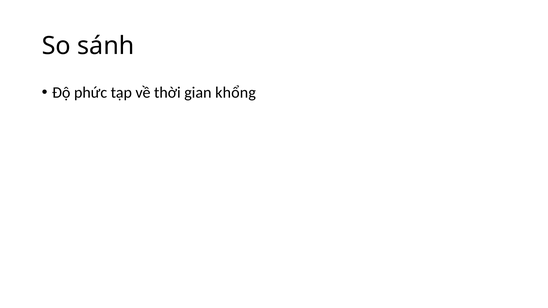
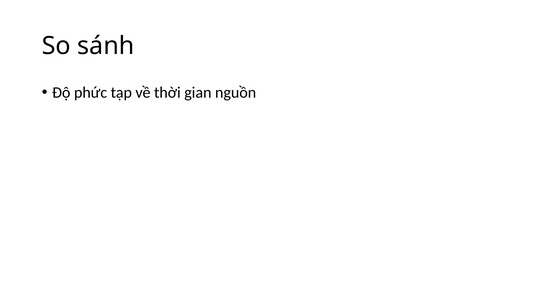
khổng: khổng -> nguồn (236, 93)
